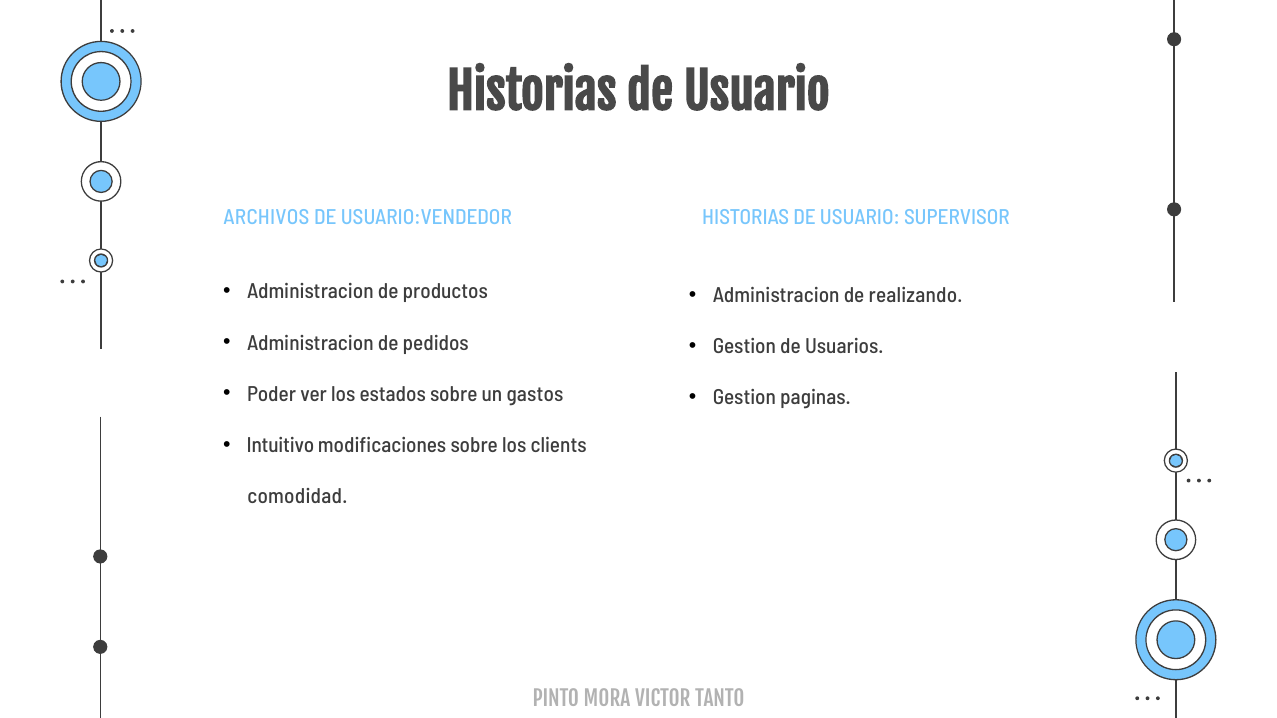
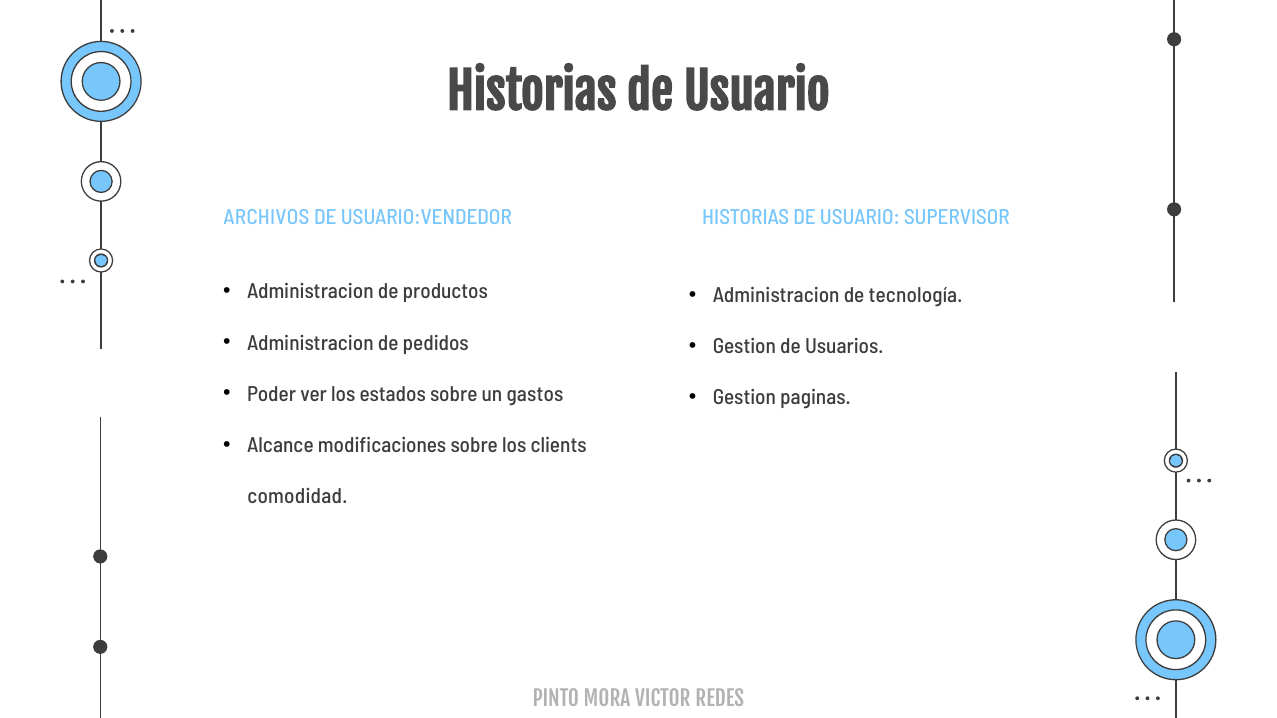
realizando: realizando -> tecnología (916, 296)
Intuitivo: Intuitivo -> Alcance (280, 445)
TANTO: TANTO -> REDES (720, 700)
